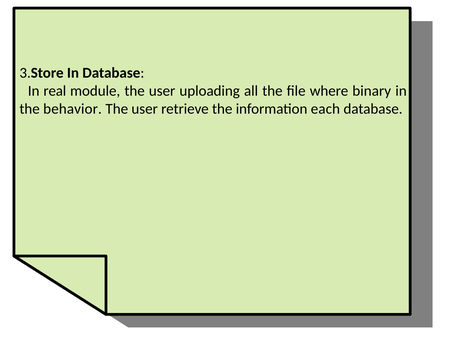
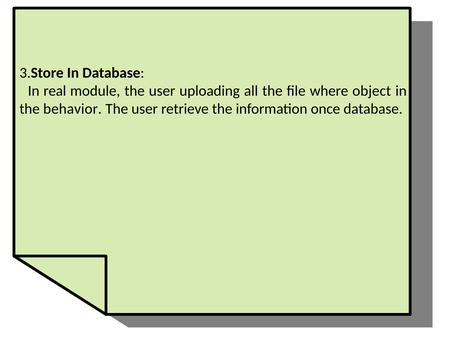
binary: binary -> object (372, 91)
each: each -> once (325, 109)
